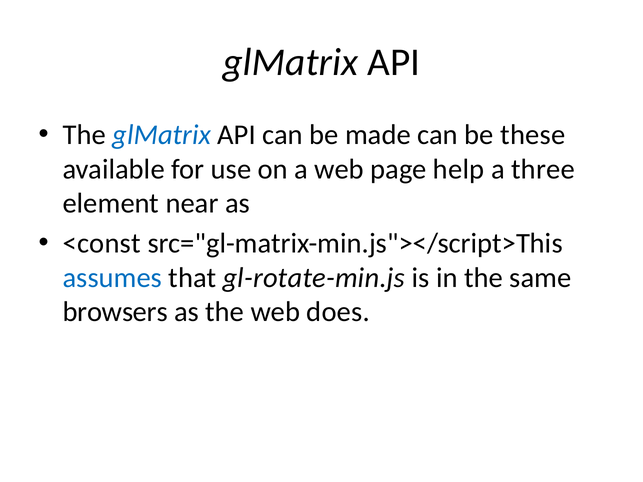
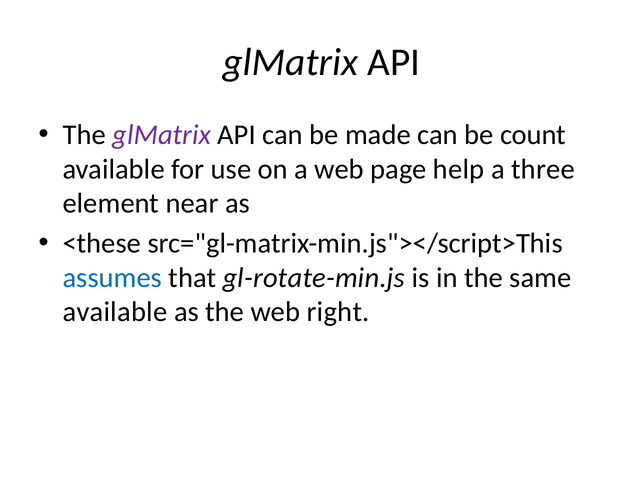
glMatrix colour: blue -> purple (162, 135)
these: these -> count (533, 135)
<const: <const -> <these (102, 244)
browsers: browsers -> available (115, 312)
does: does -> right (338, 312)
